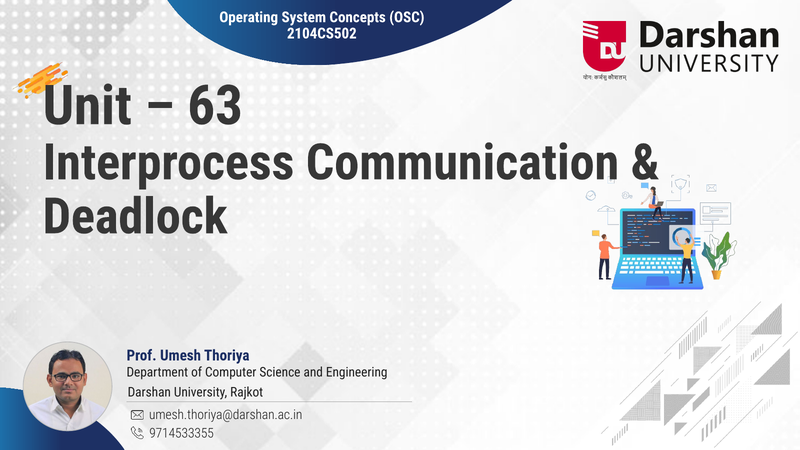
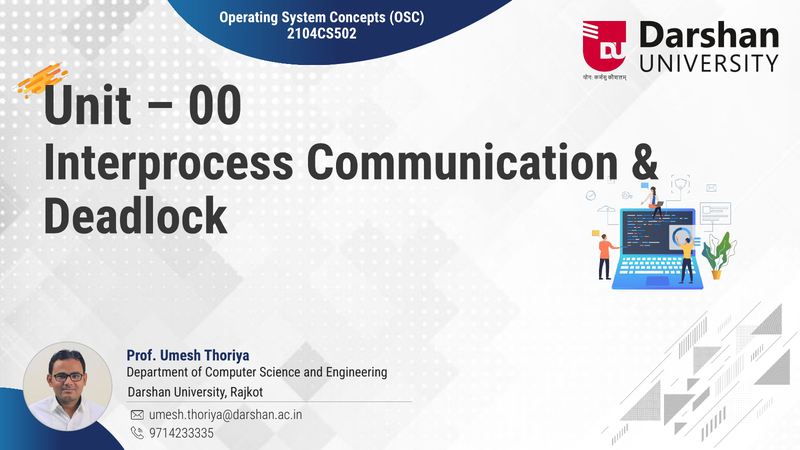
63: 63 -> 00 (215, 106)
9714533355: 9714533355 -> 9714233335 (182, 433)
